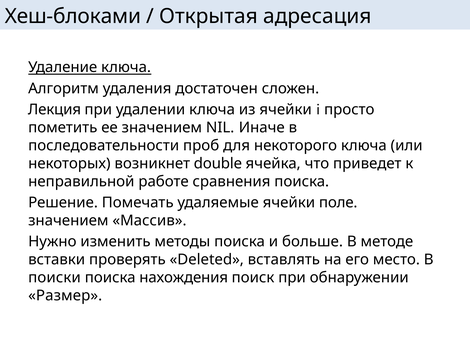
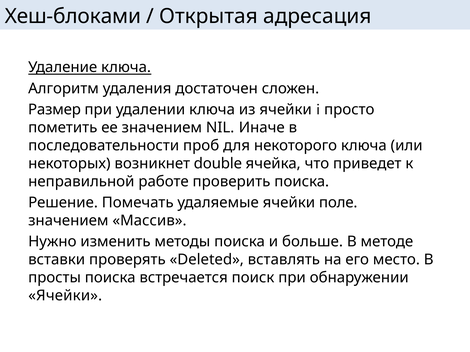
Лекция: Лекция -> Размер (54, 110)
сравнения: сравнения -> проверить (231, 182)
поиски: поиски -> просты (55, 278)
нахождения: нахождения -> встречается (184, 278)
Размер: Размер -> Ячейки (65, 296)
